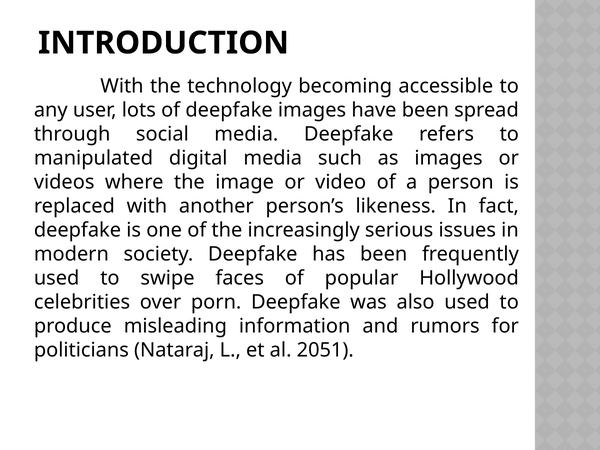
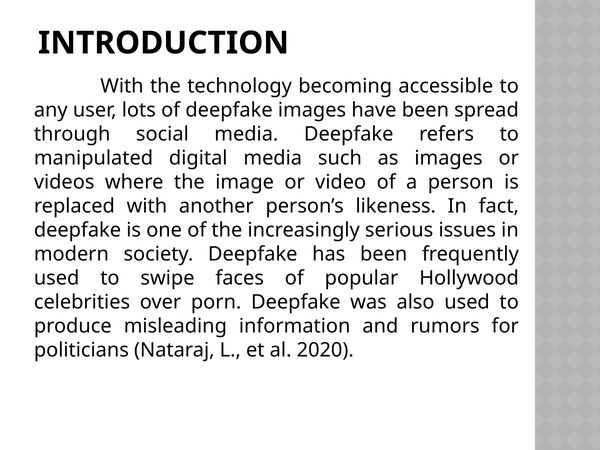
2051: 2051 -> 2020 (325, 350)
